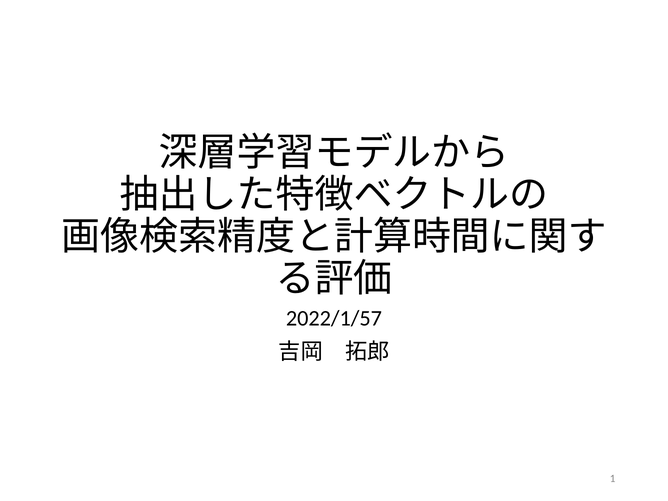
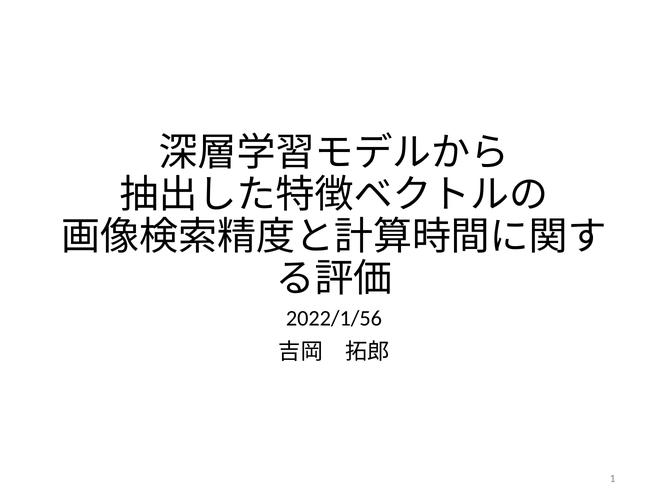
2022/1/57: 2022/1/57 -> 2022/1/56 (334, 319)
